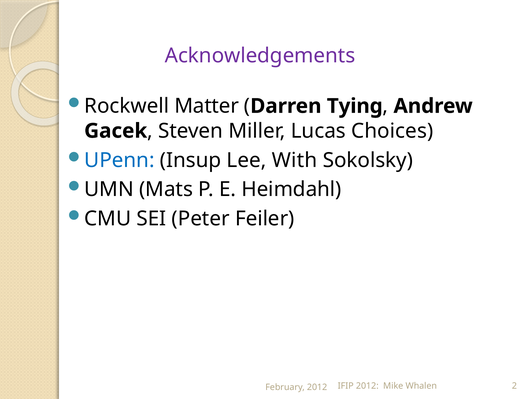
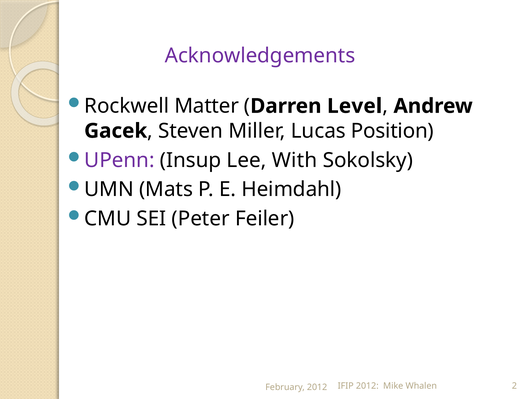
Tying: Tying -> Level (355, 106)
Choices: Choices -> Position (392, 131)
UPenn colour: blue -> purple (119, 160)
